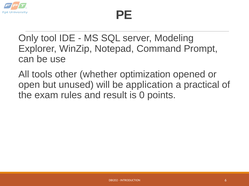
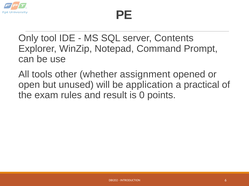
Modeling: Modeling -> Contents (174, 38)
optimization: optimization -> assignment (145, 75)
